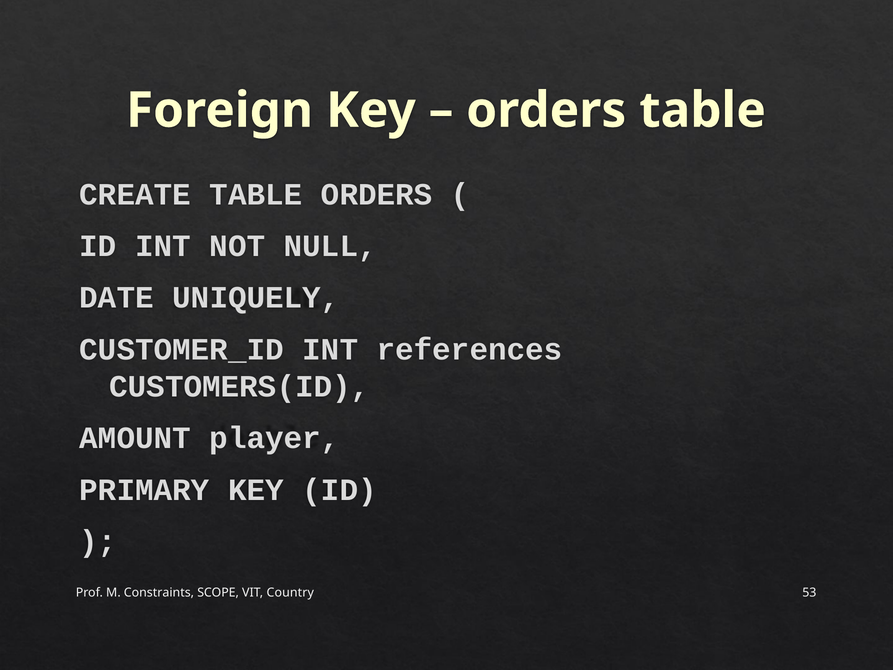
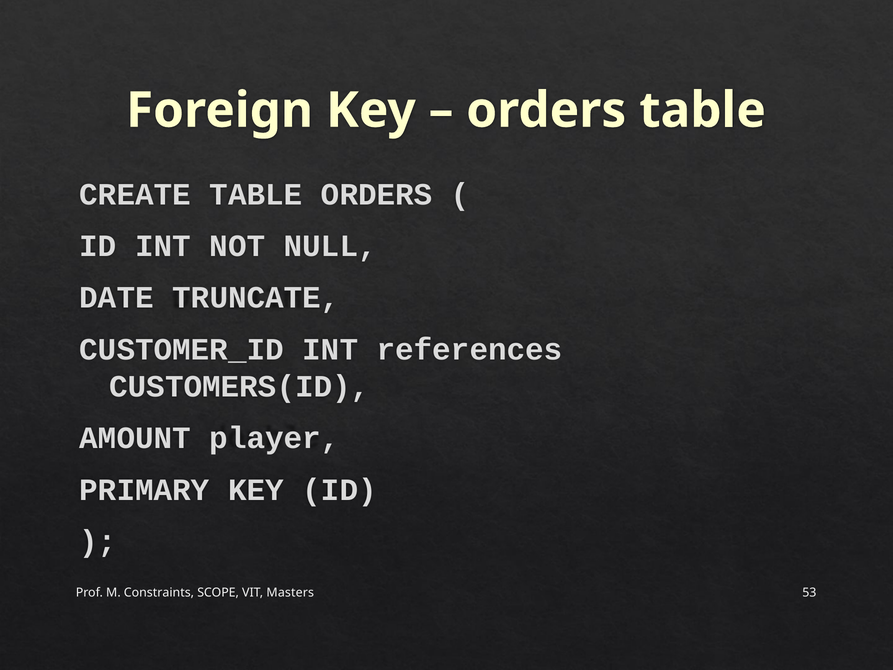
UNIQUELY: UNIQUELY -> TRUNCATE (256, 298)
Country: Country -> Masters (290, 592)
